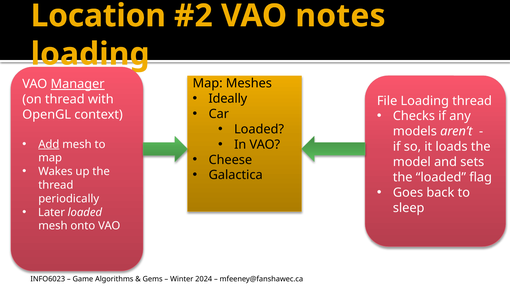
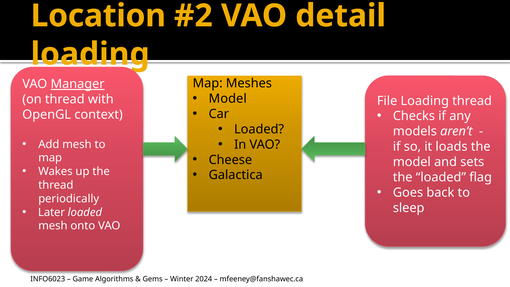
notes: notes -> detail (341, 16)
Ideally: Ideally -> Model (228, 99)
Add underline: present -> none (49, 144)
